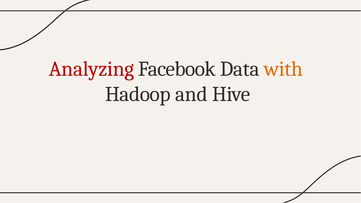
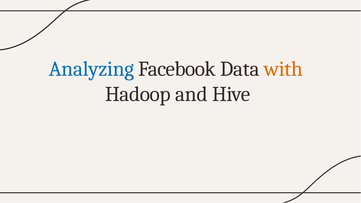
Analyzing colour: red -> blue (92, 69)
